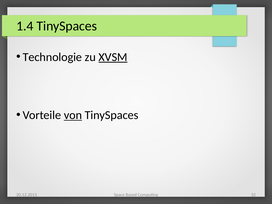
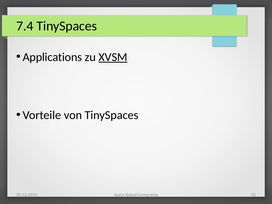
1.4: 1.4 -> 7.4 (25, 26)
Technologie: Technologie -> Applications (52, 57)
von underline: present -> none (73, 115)
